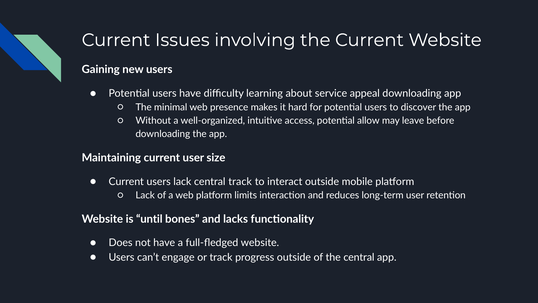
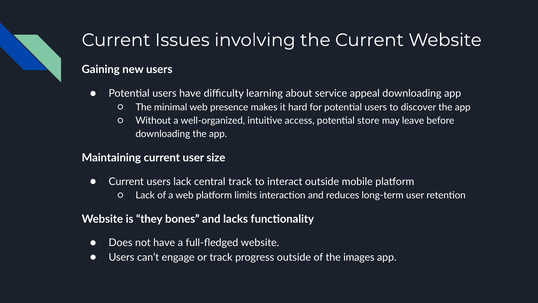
allow: allow -> store (368, 121)
until: until -> they (149, 219)
the central: central -> images (359, 257)
